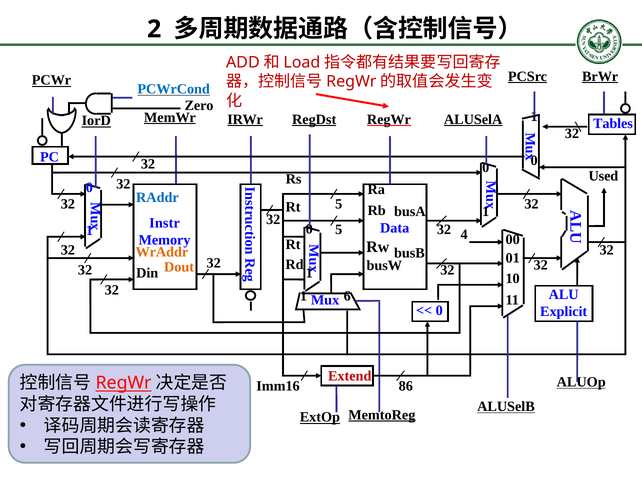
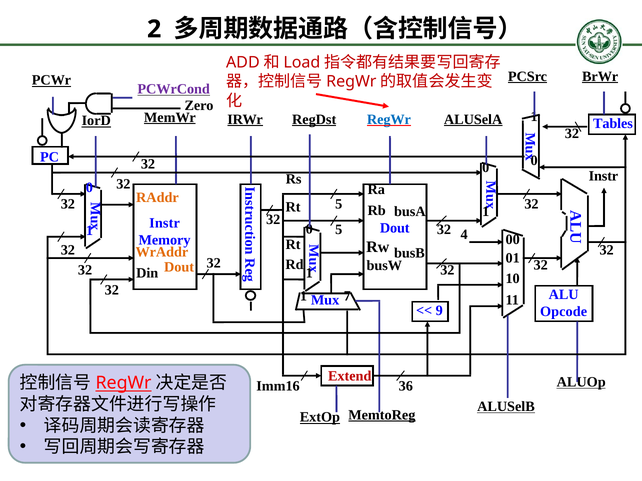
PCWrCond colour: blue -> purple (174, 89)
RegWr colour: black -> blue (389, 119)
Used: Used -> Instr (603, 176)
RAddr colour: blue -> orange (157, 198)
Data: Data -> Dout (395, 228)
6: 6 -> 7 (347, 296)
0: 0 -> 9 (439, 311)
Explicit: Explicit -> Opcode (564, 312)
86: 86 -> 36 (406, 387)
